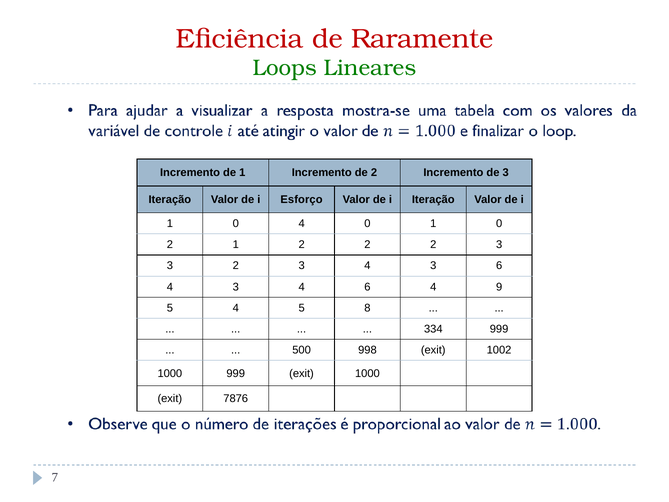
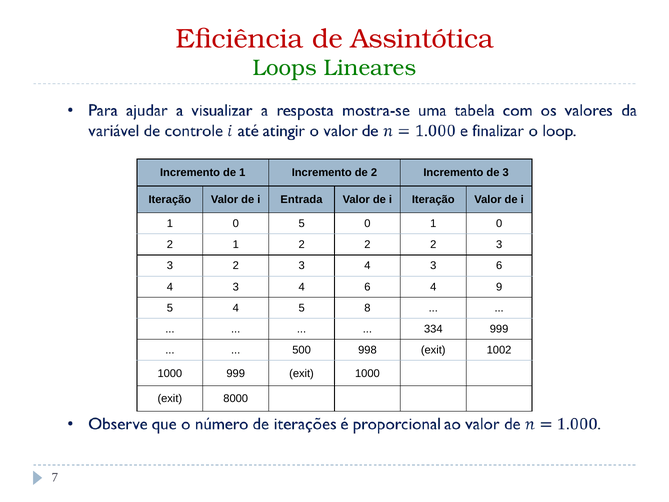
Raramente: Raramente -> Assintótica (422, 39)
Esforço: Esforço -> Entrada (301, 199)
0 4: 4 -> 5 (302, 223)
7876: 7876 -> 8000 (236, 399)
